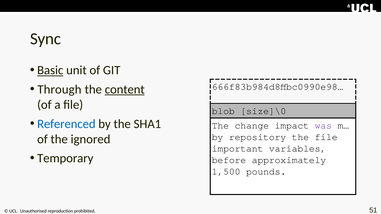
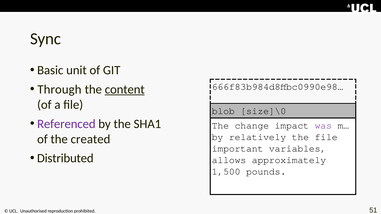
Basic underline: present -> none (50, 70)
Referenced colour: blue -> purple (66, 124)
repository: repository -> relatively (258, 137)
ignored: ignored -> created (90, 139)
Temporary: Temporary -> Distributed (65, 159)
before: before -> allows (229, 160)
